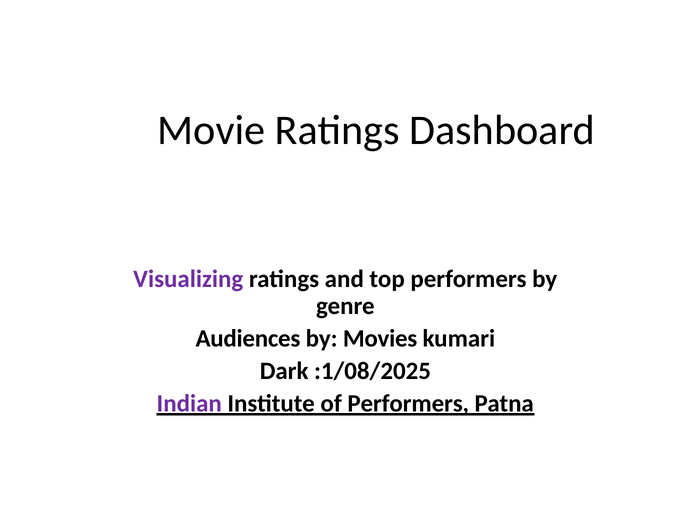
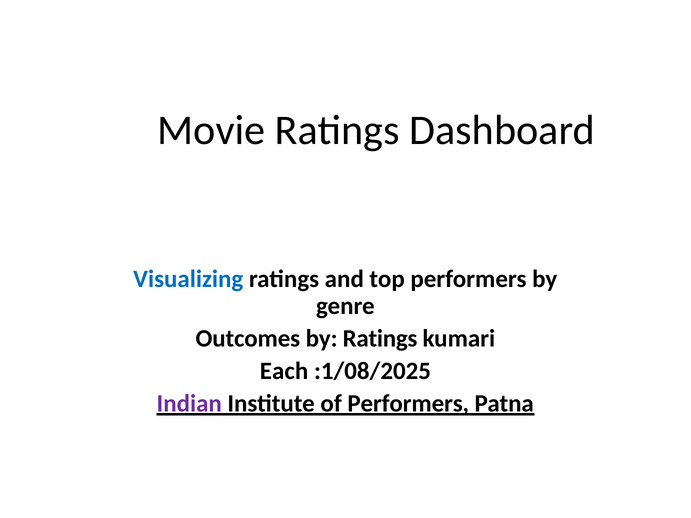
Visualizing colour: purple -> blue (188, 279)
Audiences: Audiences -> Outcomes (248, 339)
by Movies: Movies -> Ratings (380, 339)
Dark: Dark -> Each (284, 371)
